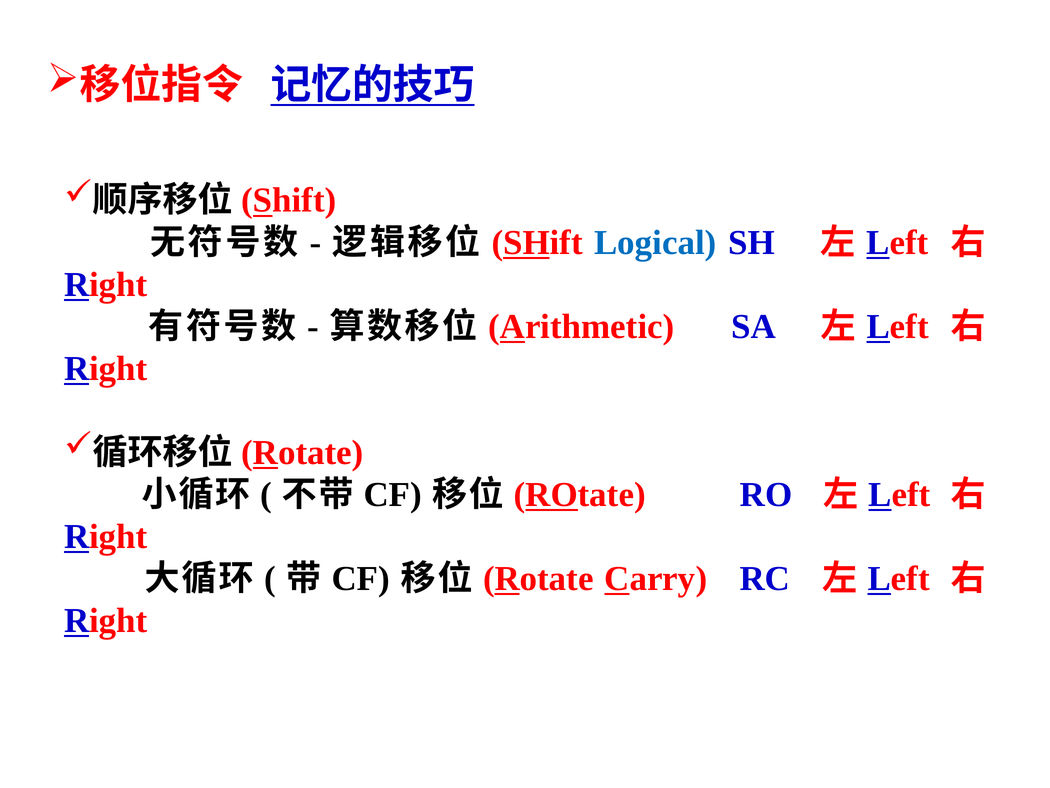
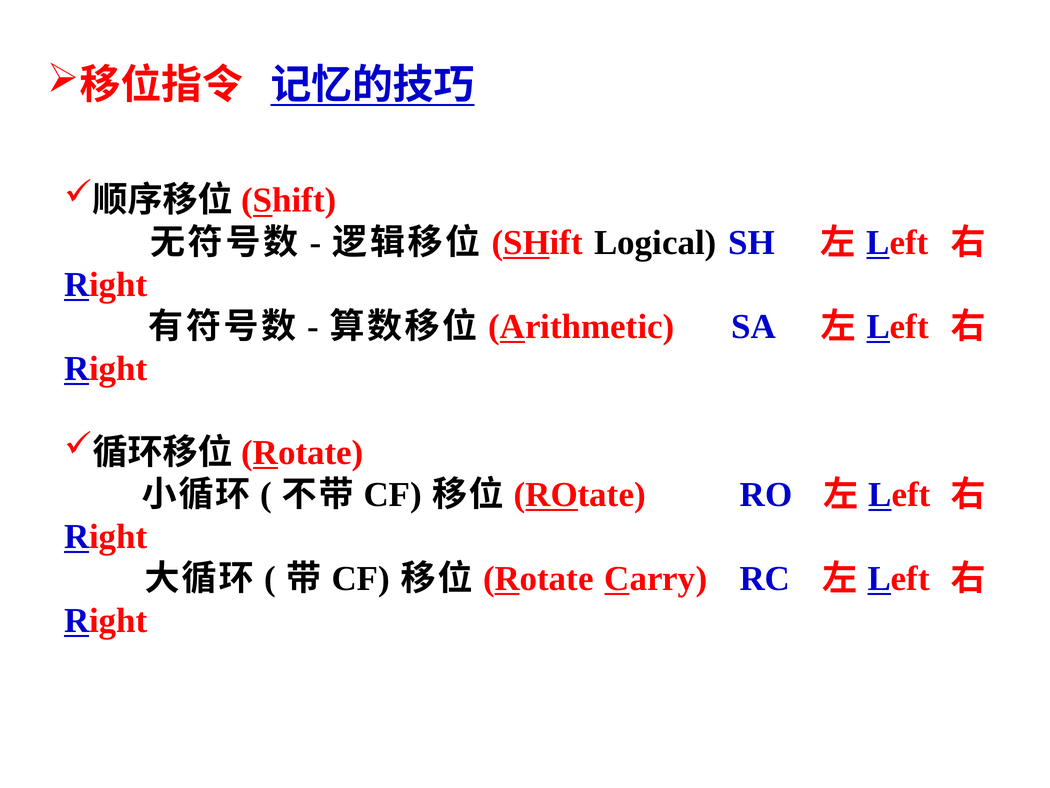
Logical colour: blue -> black (655, 242)
